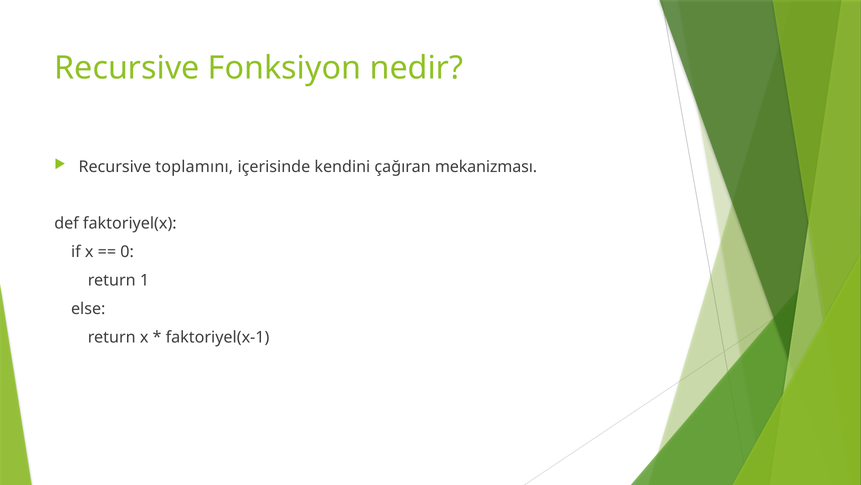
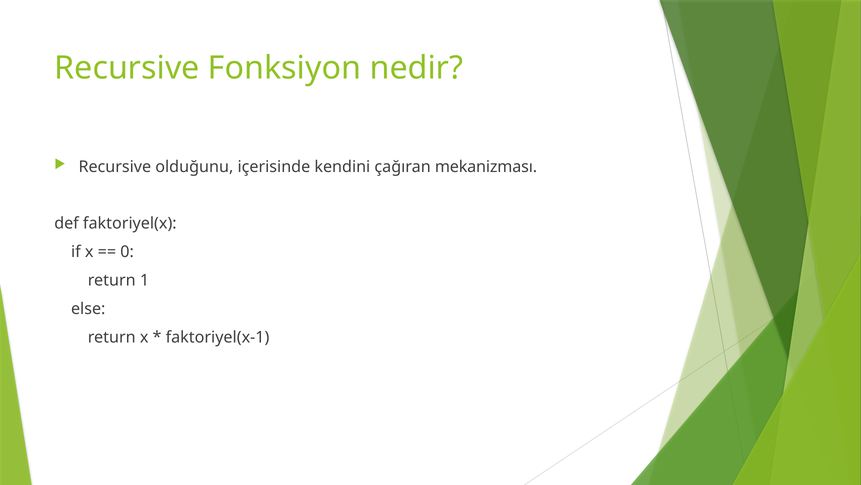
toplamını: toplamını -> olduğunu (194, 167)
